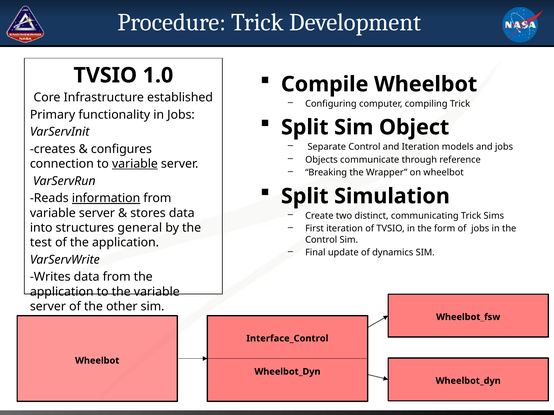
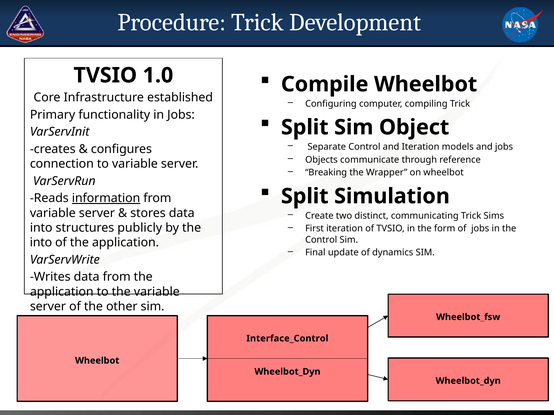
variable underline: present -> none (135, 164)
general: general -> publicly (140, 228)
test: test -> into (41, 243)
